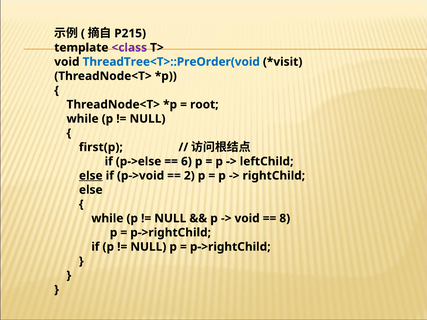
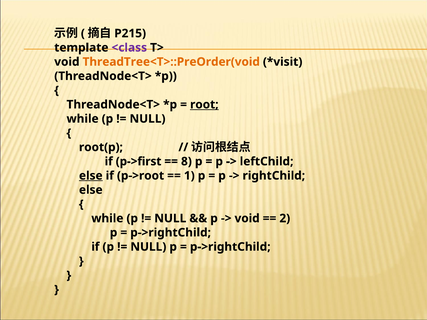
ThreadTree<T>::PreOrder(void colour: blue -> orange (171, 62)
root underline: none -> present (204, 105)
first(p: first(p -> root(p (101, 147)
p->else: p->else -> p->first (139, 162)
6: 6 -> 8 (186, 162)
p->void: p->void -> p->root (141, 176)
2: 2 -> 1 (189, 176)
8: 8 -> 2 (285, 219)
